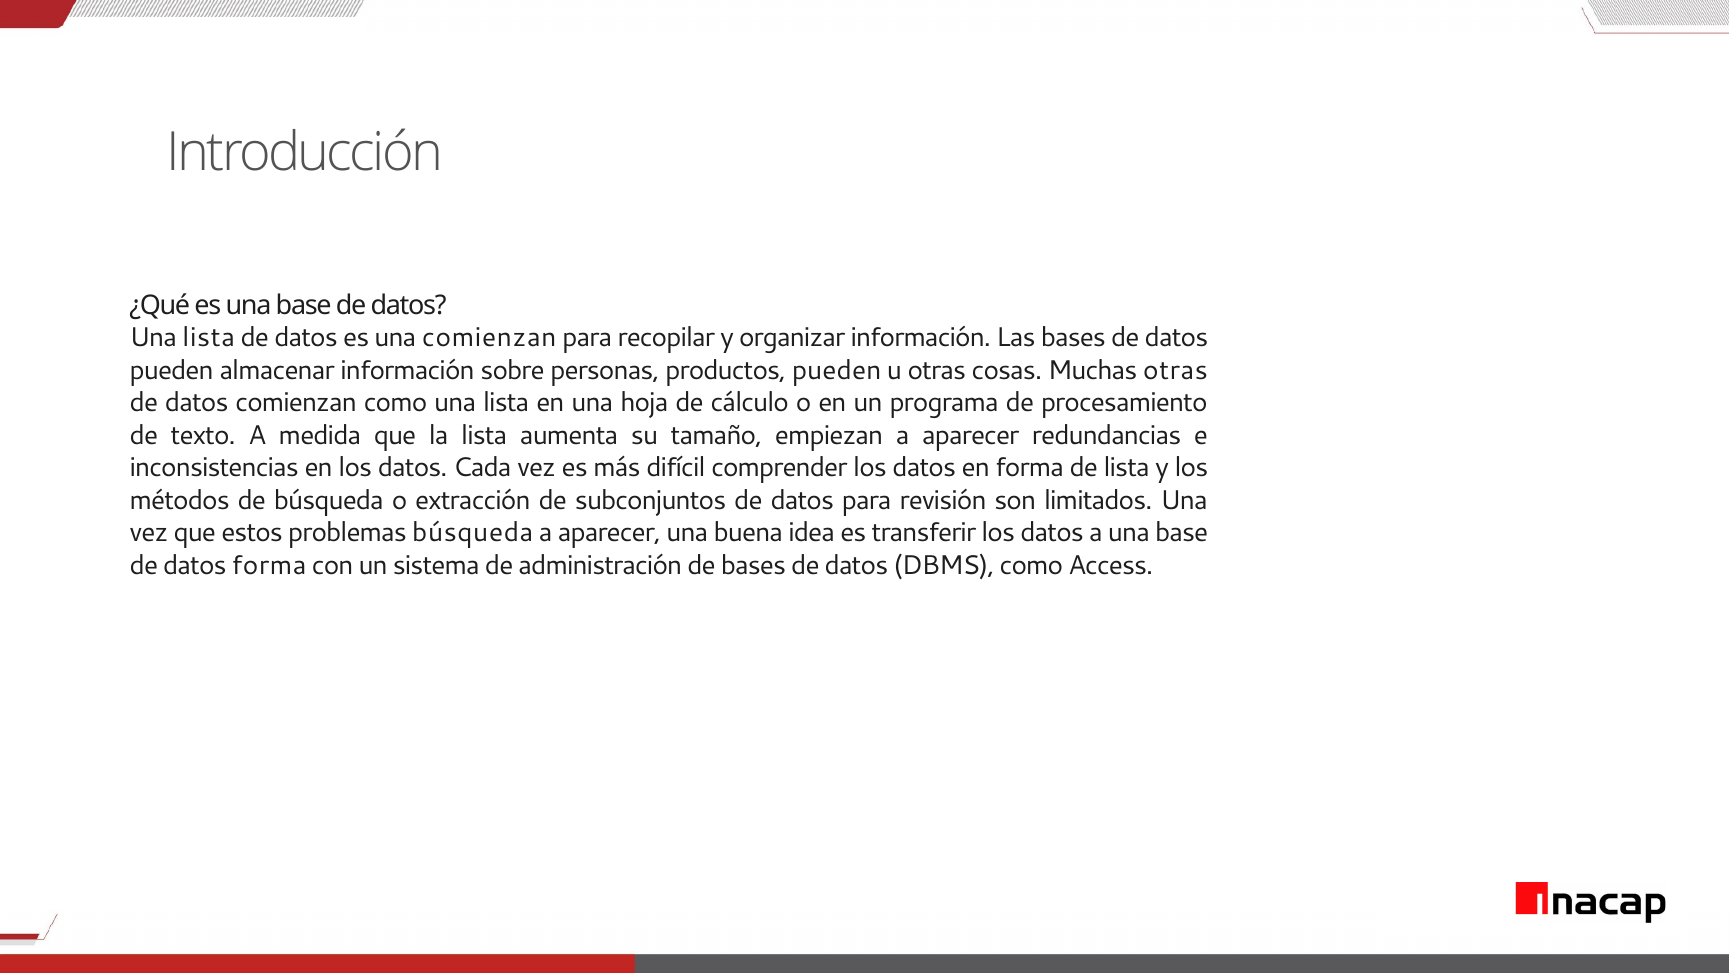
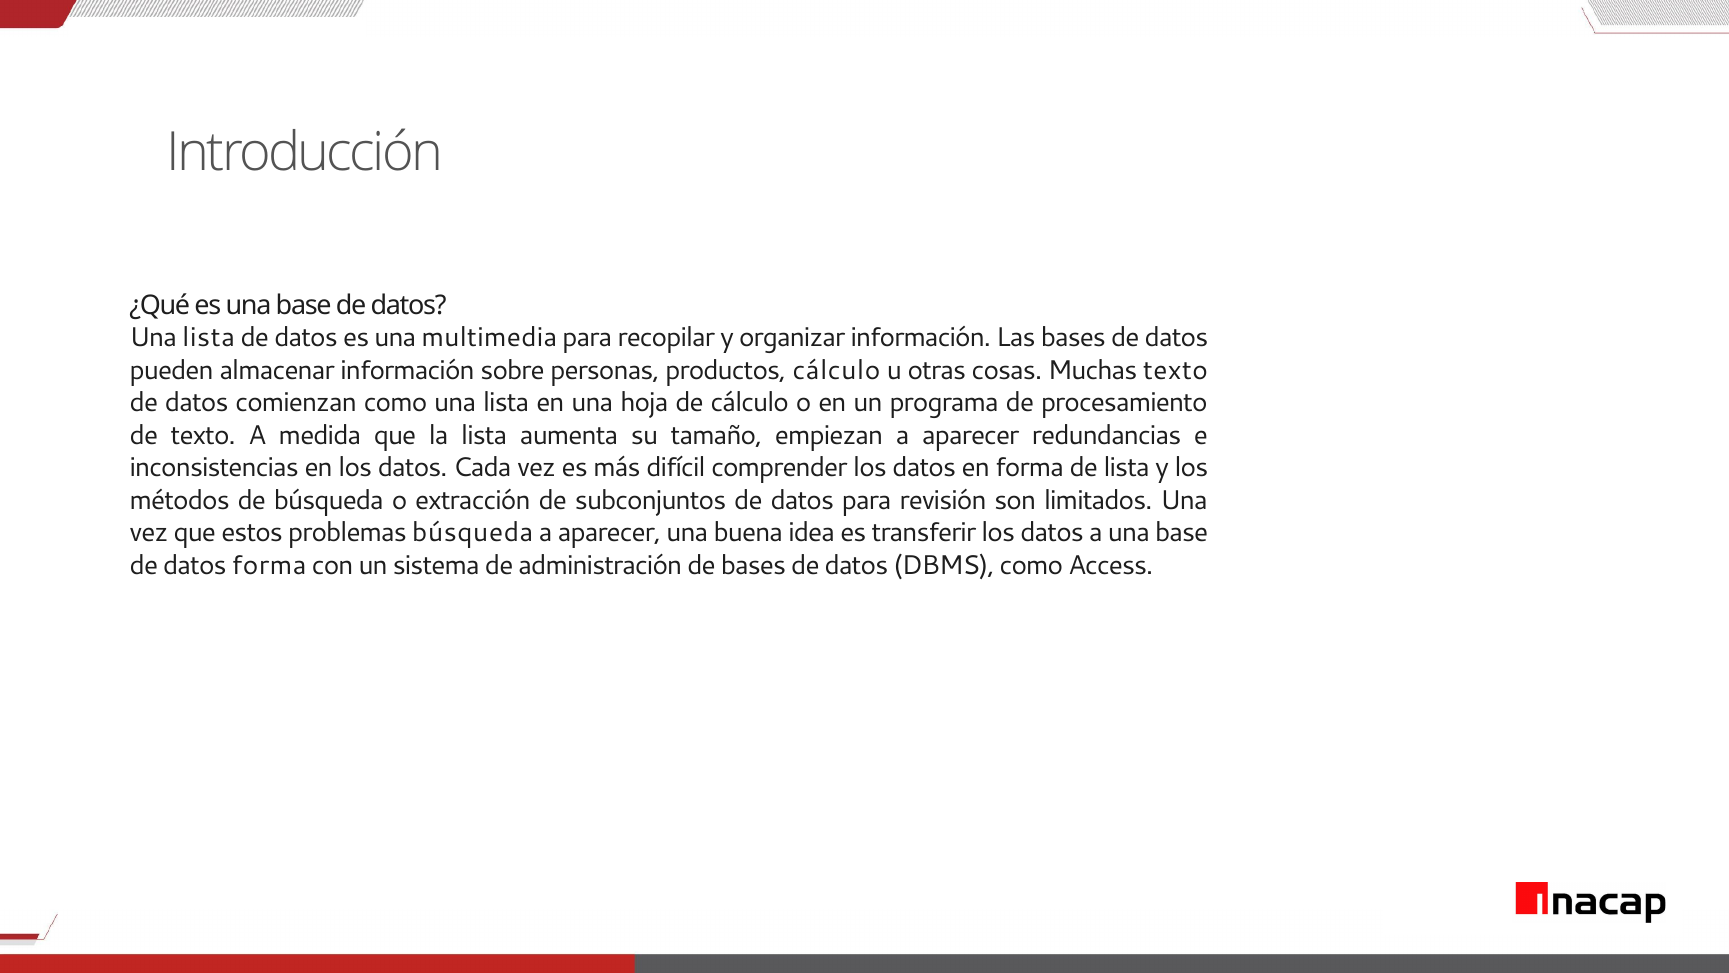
una comienzan: comienzan -> multimedia (489, 338)
productos pueden: pueden -> cálculo (836, 370)
Muchas otras: otras -> texto (1176, 370)
